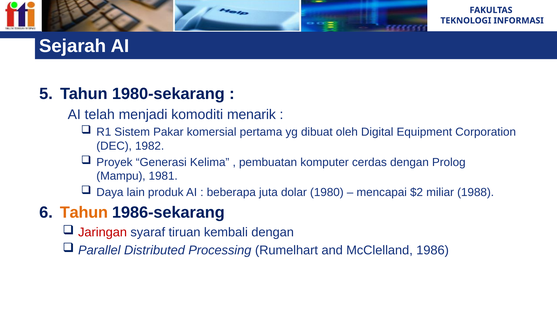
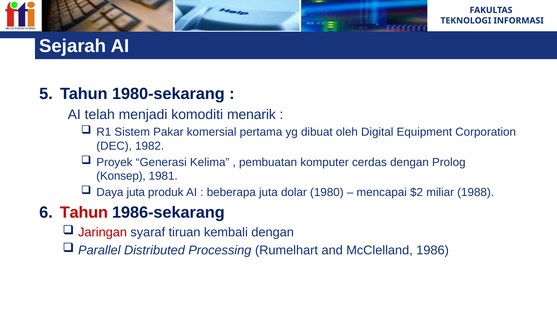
Mampu: Mampu -> Konsep (121, 176)
Daya lain: lain -> juta (136, 193)
Tahun colour: orange -> red (84, 213)
